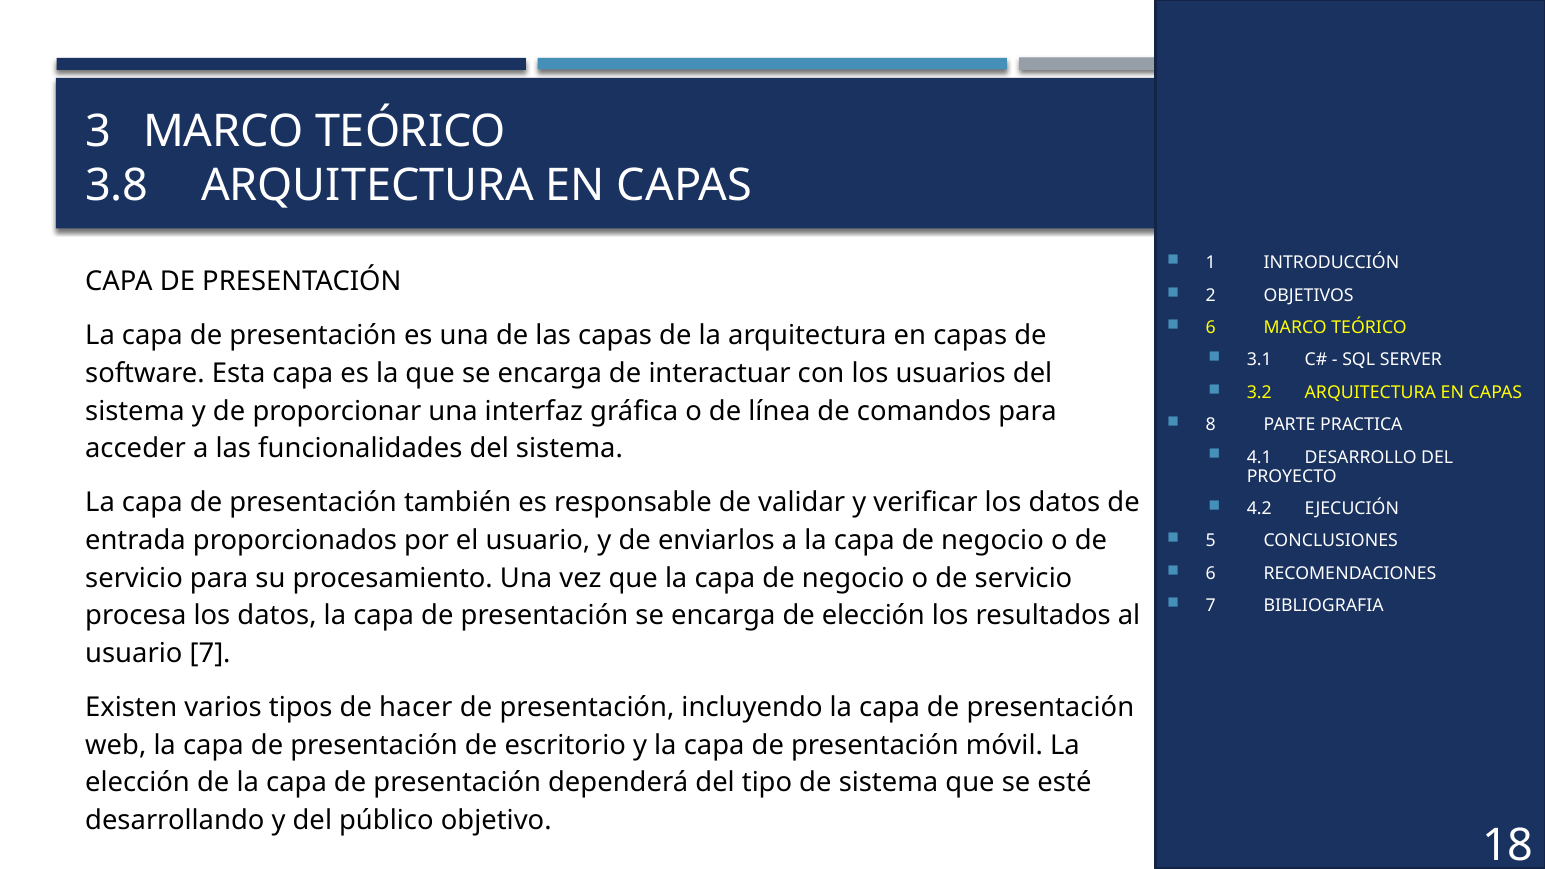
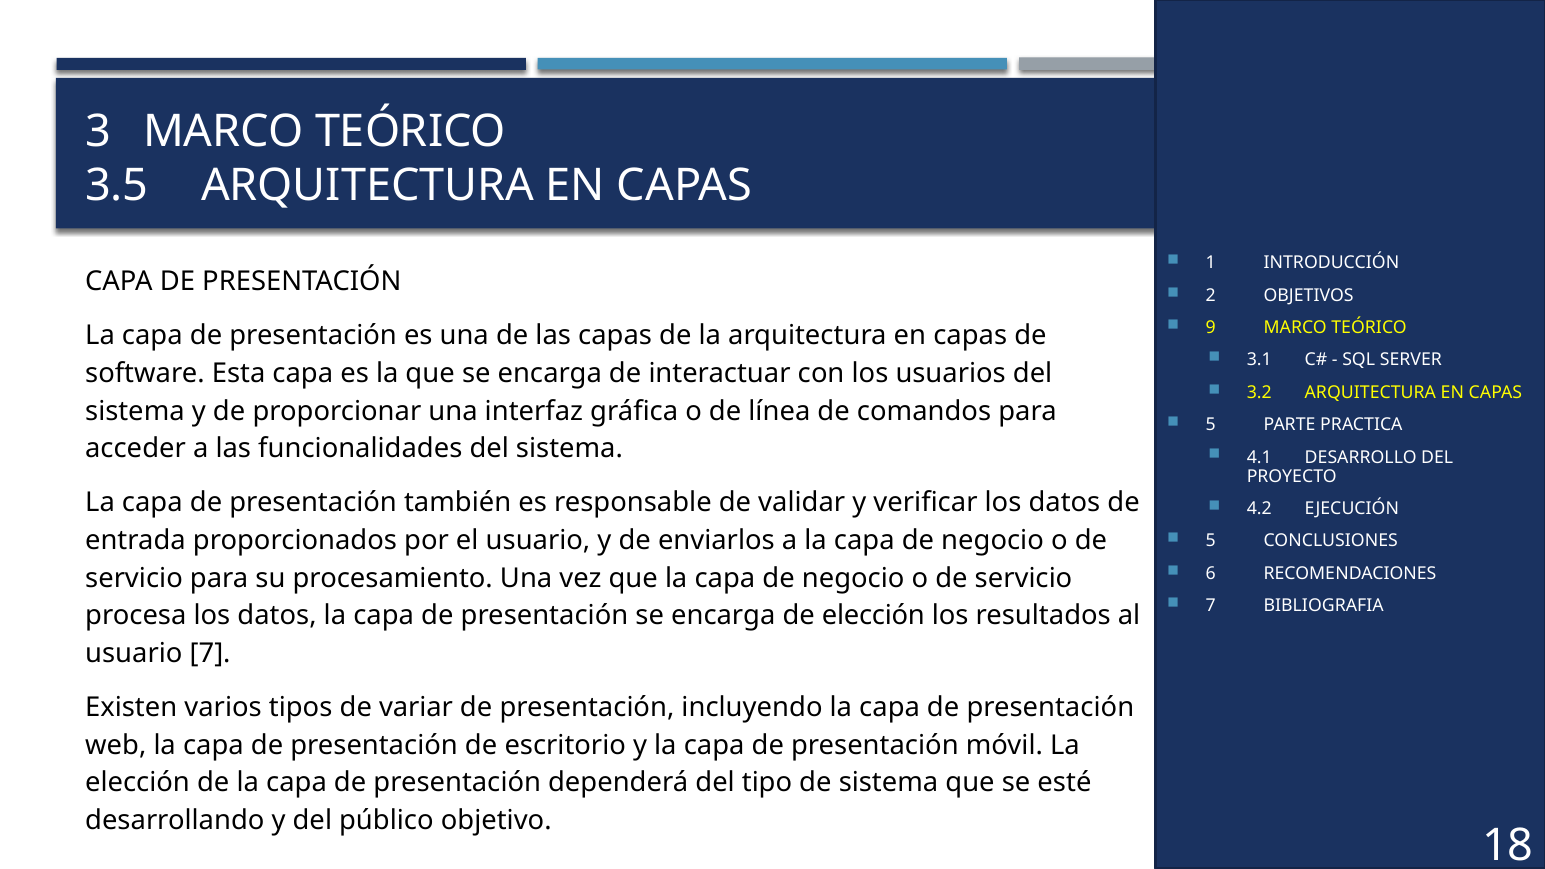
3.8: 3.8 -> 3.5 (117, 185)
6: 6 -> 9 (1211, 328)
8: 8 -> 5 (1211, 425)
hacer: hacer -> variar (416, 708)
